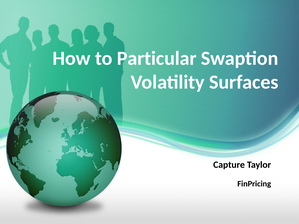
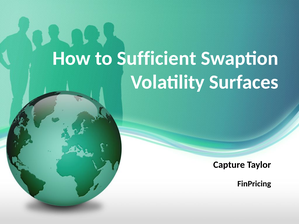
Particular: Particular -> Sufficient (157, 58)
